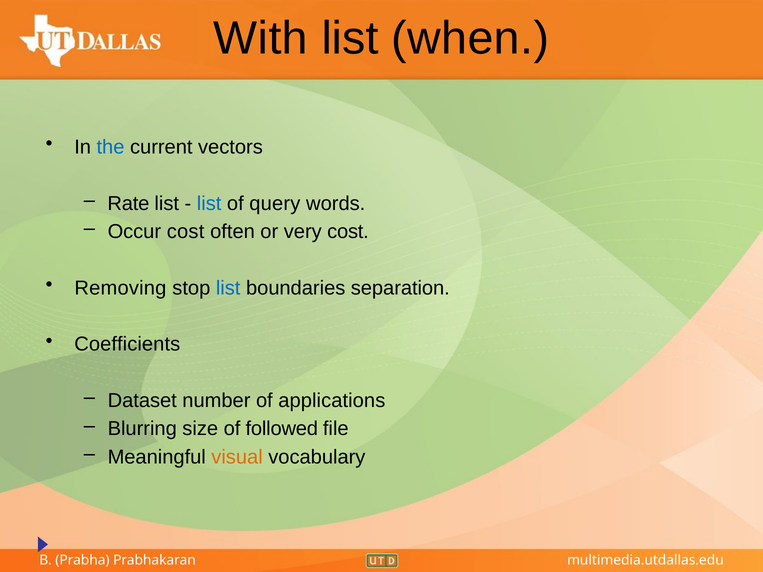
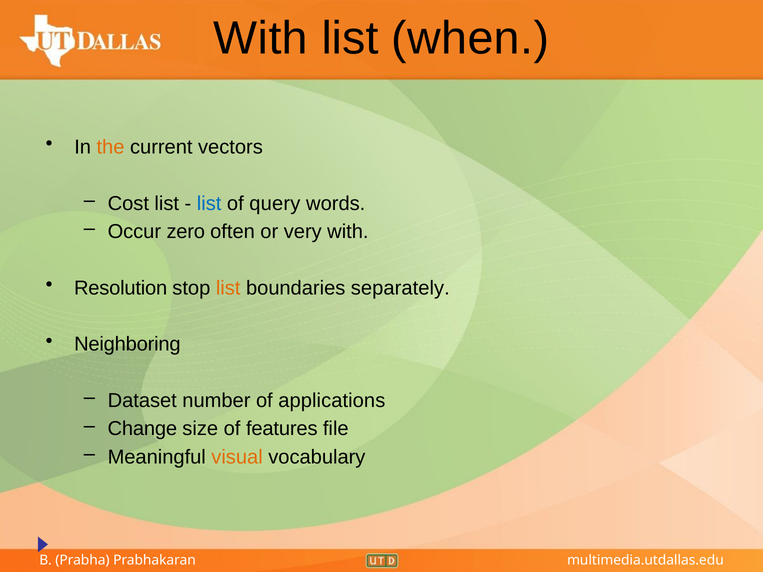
the colour: blue -> orange (111, 147)
Rate: Rate -> Cost (128, 204)
Occur cost: cost -> zero (186, 232)
very cost: cost -> with (348, 232)
Removing: Removing -> Resolution (121, 288)
list colour: blue -> orange (228, 288)
separation: separation -> separately (400, 288)
Coefficients: Coefficients -> Neighboring (127, 344)
Blurring: Blurring -> Change (142, 429)
followed: followed -> features (282, 429)
